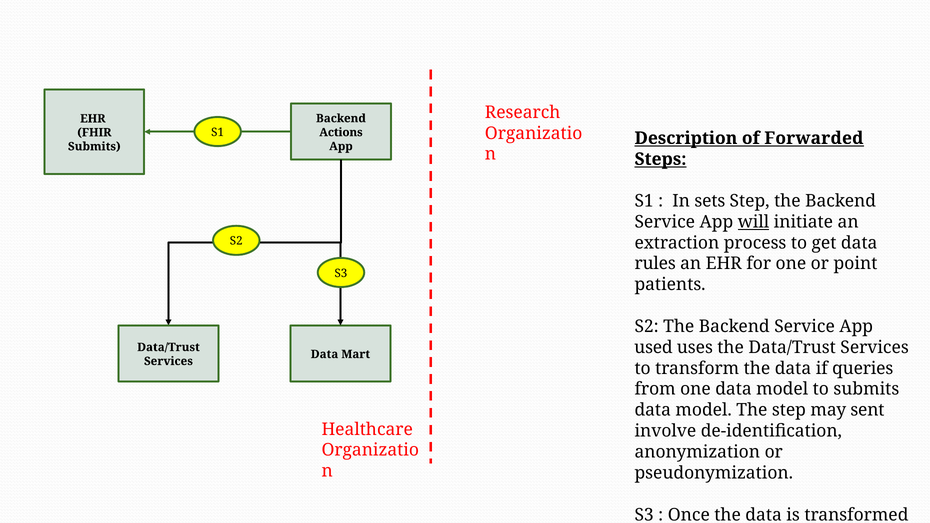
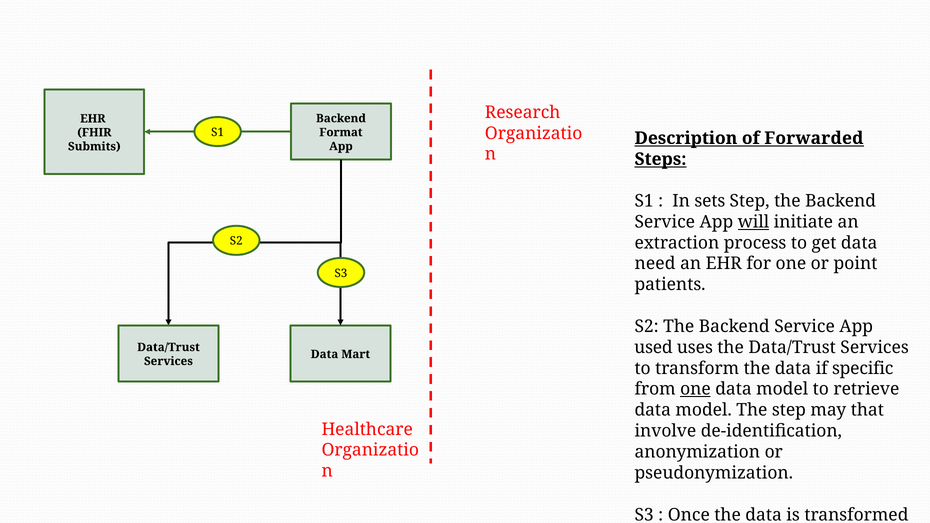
Actions: Actions -> Format (341, 132)
rules: rules -> need (655, 264)
queries: queries -> specific (863, 368)
one underline: none -> present (695, 389)
to submits: submits -> retrieve (866, 389)
sent: sent -> that (867, 410)
